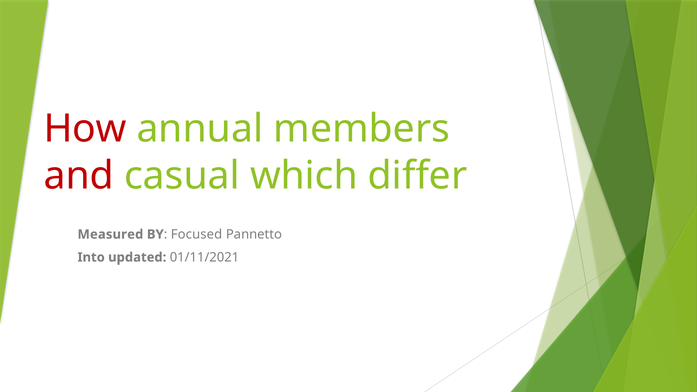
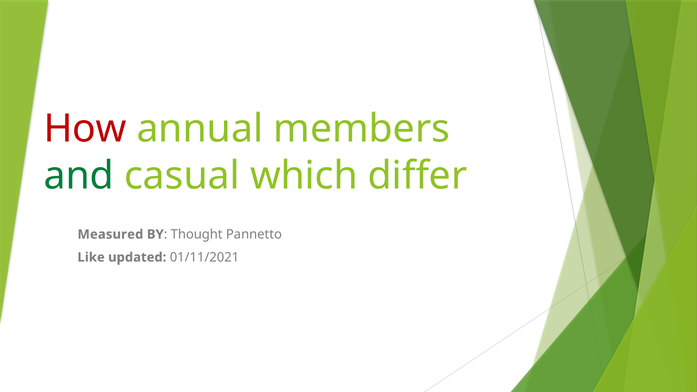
and colour: red -> green (79, 176)
Focused: Focused -> Thought (197, 234)
Into: Into -> Like (91, 257)
